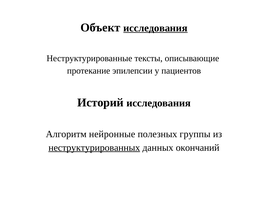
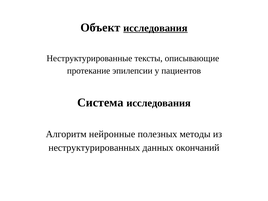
Историй: Историй -> Система (100, 103)
группы: группы -> методы (195, 134)
неструктурированных underline: present -> none (94, 148)
